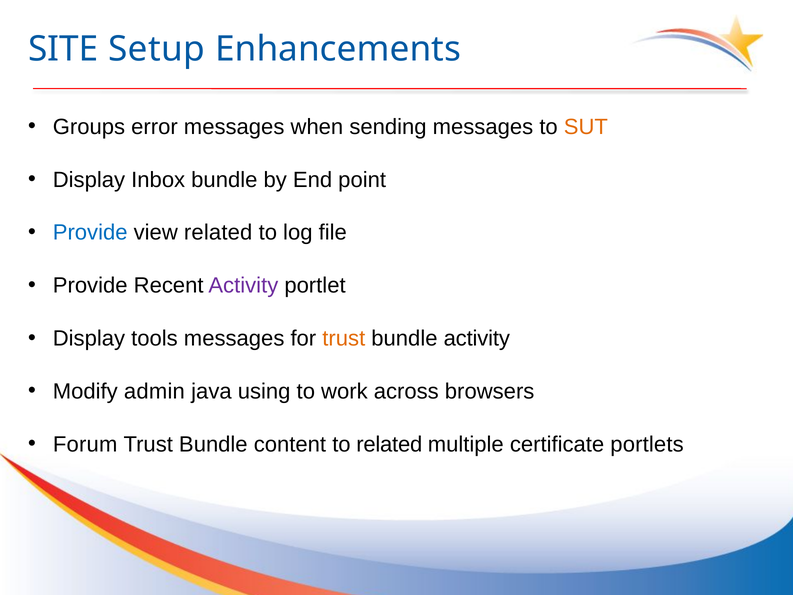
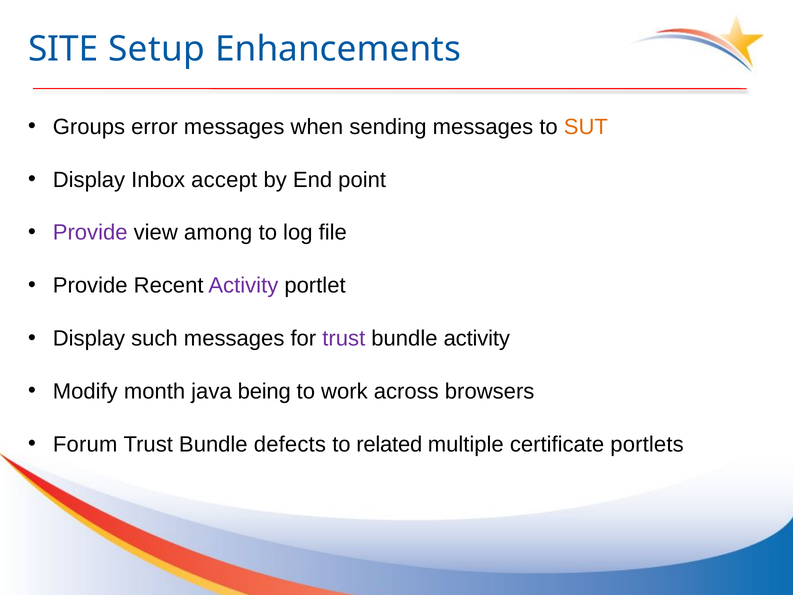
Inbox bundle: bundle -> accept (224, 180)
Provide colour: blue -> purple (90, 233)
view related: related -> among (218, 233)
tools: tools -> such (154, 338)
trust colour: orange -> purple (344, 338)
admin: admin -> month (155, 391)
using: using -> being (264, 391)
content: content -> defects (290, 444)
